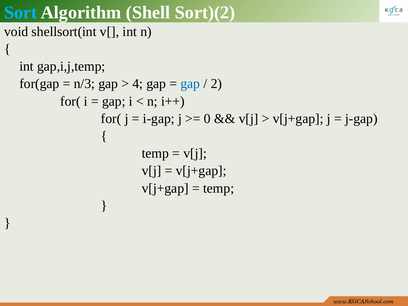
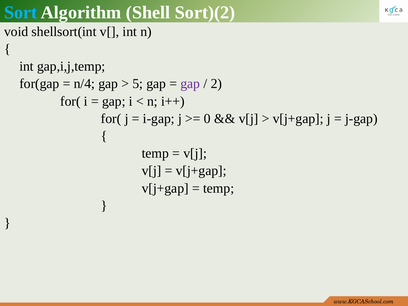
n/3: n/3 -> n/4 (84, 84)
4: 4 -> 5 (138, 84)
gap colour: blue -> purple (190, 84)
